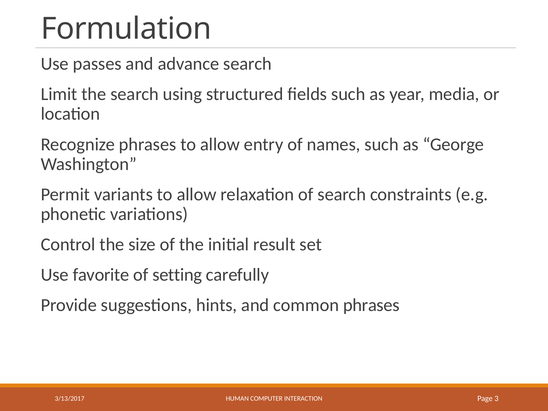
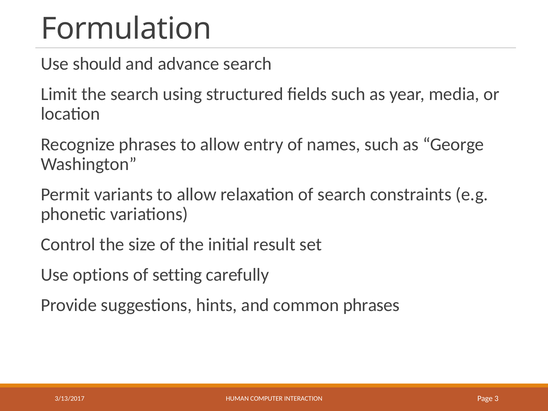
passes: passes -> should (97, 64)
favorite: favorite -> options (101, 275)
